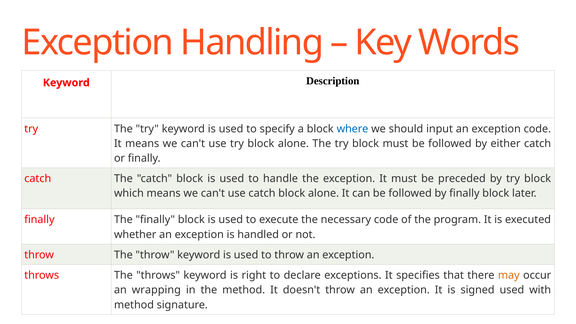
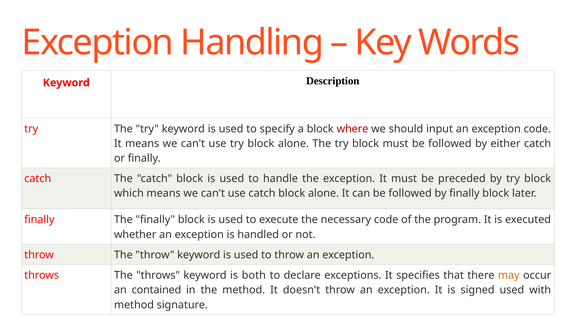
where colour: blue -> red (352, 129)
right: right -> both (254, 275)
wrapping: wrapping -> contained (156, 290)
